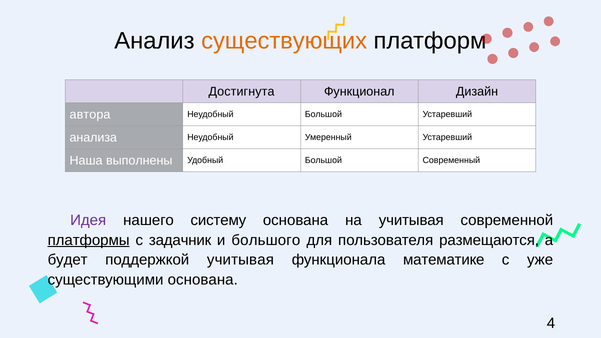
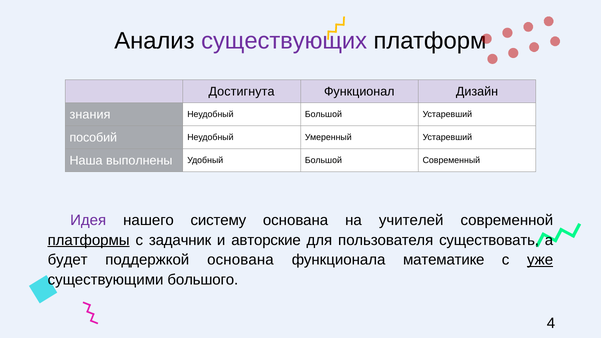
существующих colour: orange -> purple (284, 41)
автора: автора -> знания (90, 114)
анализа: анализа -> пособий (93, 137)
на учитывая: учитывая -> учителей (411, 220)
большого: большого -> авторские (266, 240)
размещаются: размещаются -> существовать (489, 240)
поддержкой учитывая: учитывая -> основана (240, 260)
уже underline: none -> present (540, 260)
существующими основана: основана -> большого (203, 280)
